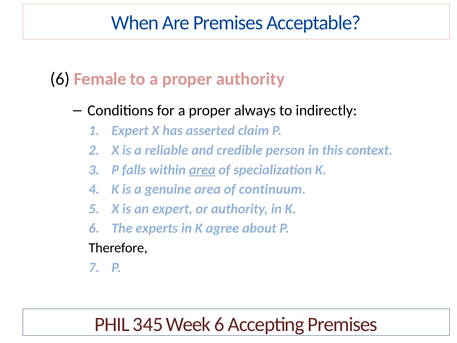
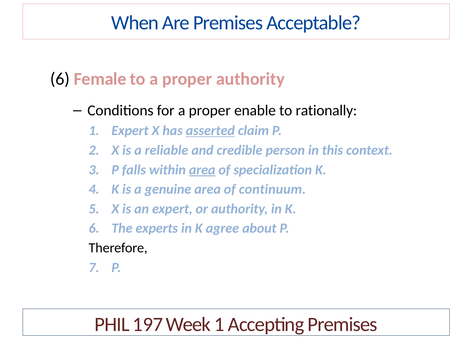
always: always -> enable (255, 110)
indirectly: indirectly -> rationally (326, 110)
asserted underline: none -> present (210, 131)
345: 345 -> 197 (148, 324)
Week 6: 6 -> 1 (219, 324)
